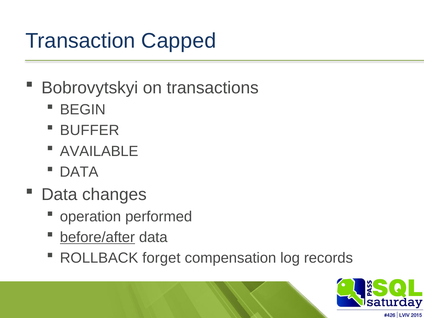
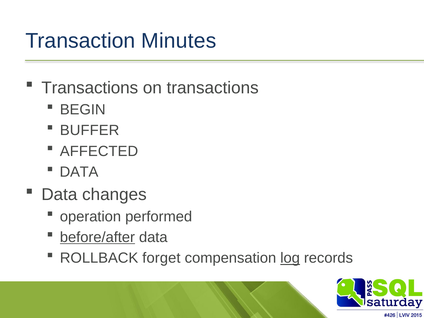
Capped: Capped -> Minutes (179, 41)
Bobrovytskyi: Bobrovytskyi -> Transactions (90, 88)
AVAILABLE: AVAILABLE -> AFFECTED (99, 151)
log underline: none -> present (290, 258)
